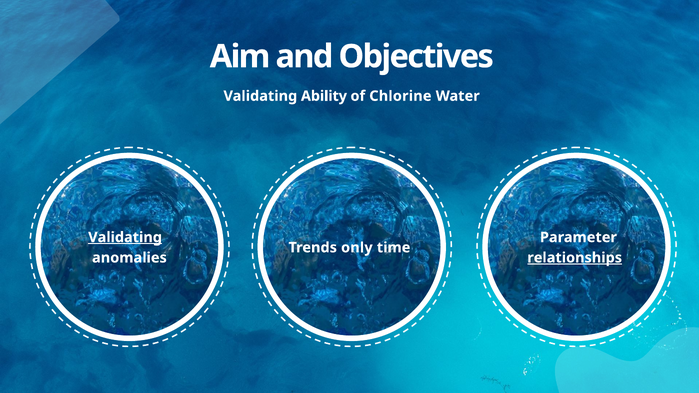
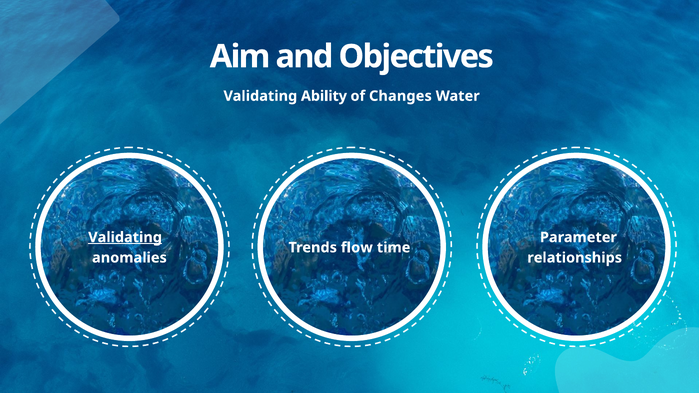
Chlorine: Chlorine -> Changes (400, 96)
only: only -> flow (357, 248)
relationships underline: present -> none (575, 258)
